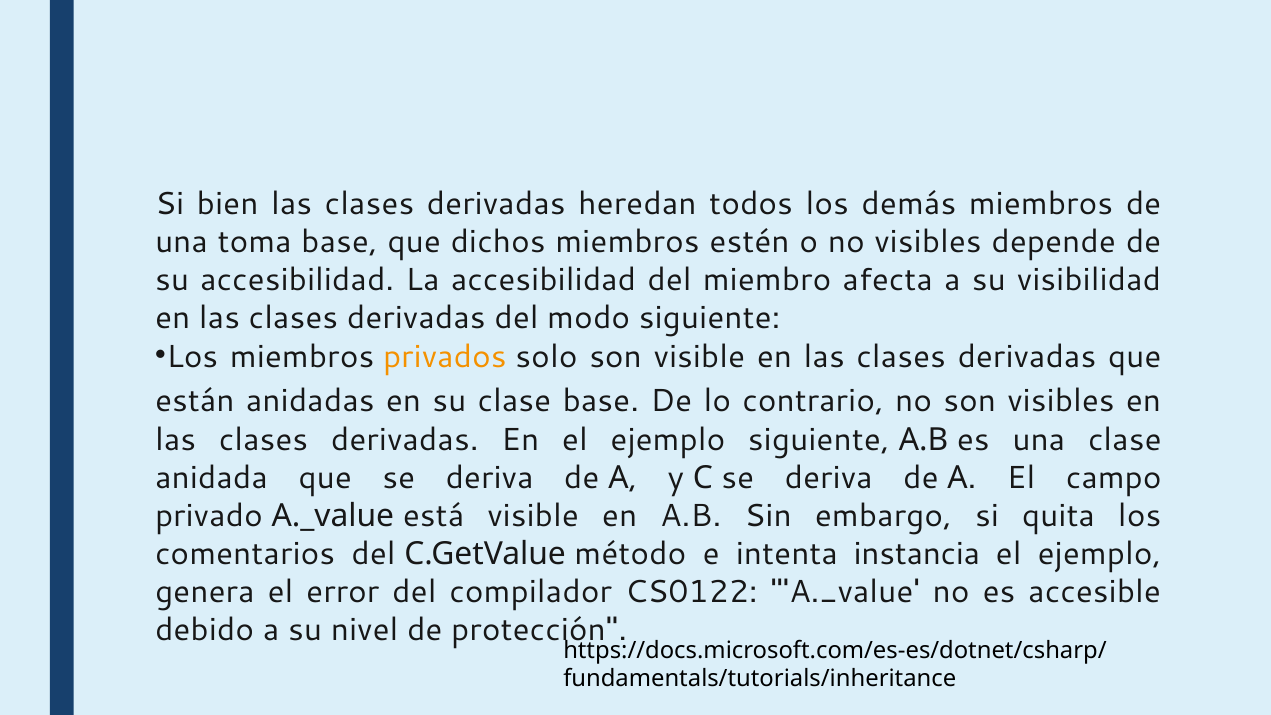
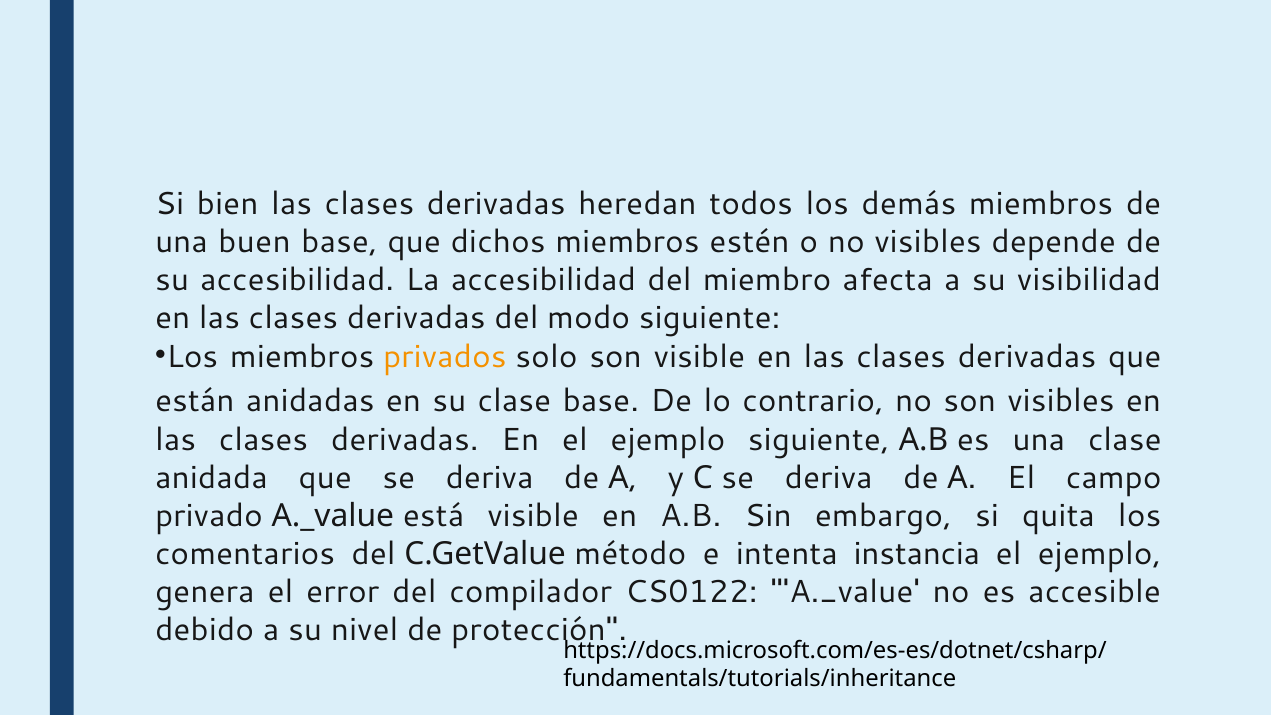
toma: toma -> buen (254, 242)
